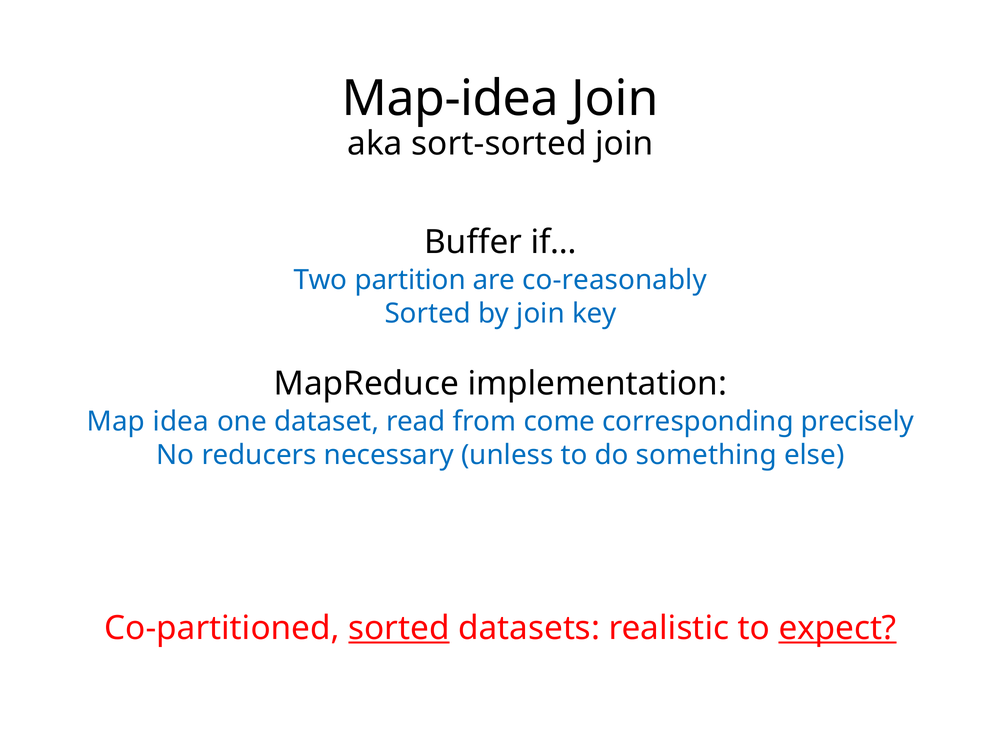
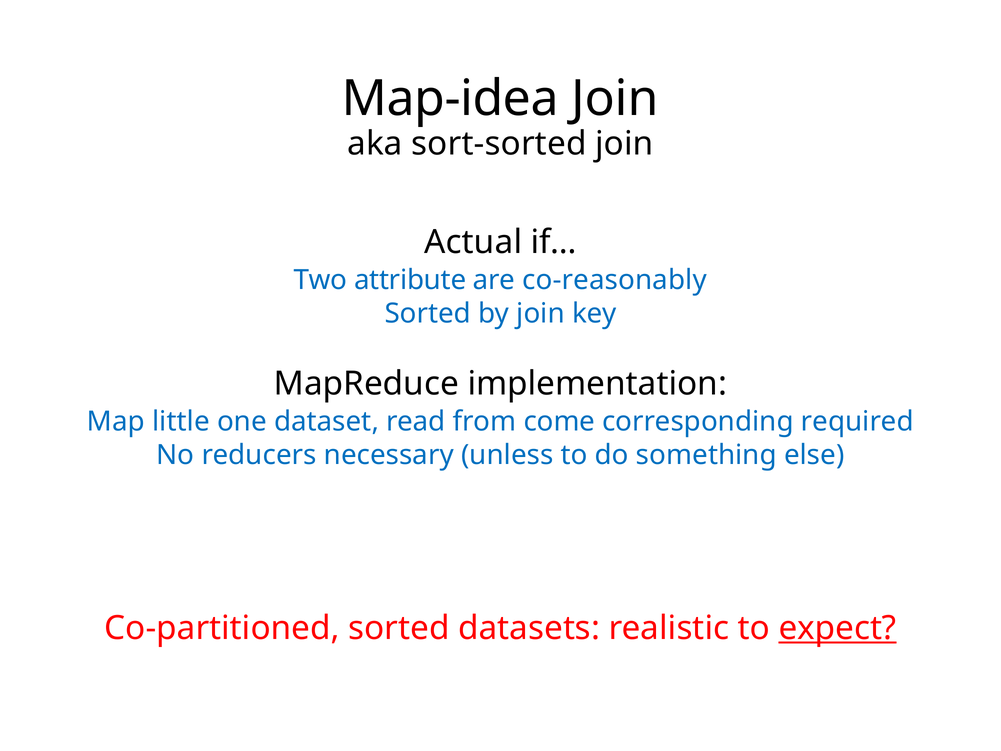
Buffer: Buffer -> Actual (473, 242)
partition: partition -> attribute (410, 280)
idea: idea -> little (181, 422)
precisely: precisely -> required (857, 422)
sorted underline: present -> none (399, 628)
